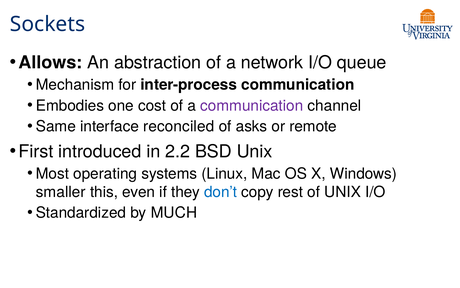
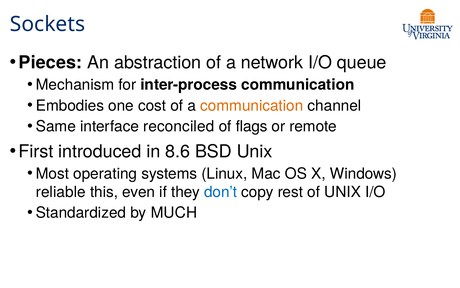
Allows: Allows -> Pieces (50, 63)
communication colour: purple -> orange (252, 106)
asks: asks -> flags (252, 126)
2.2: 2.2 -> 8.6 (178, 151)
smaller: smaller -> reliable (61, 192)
